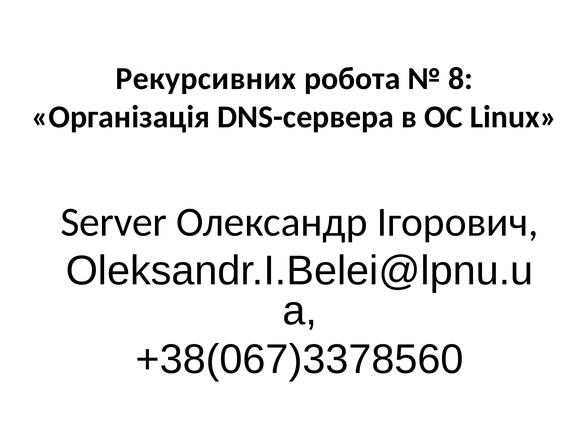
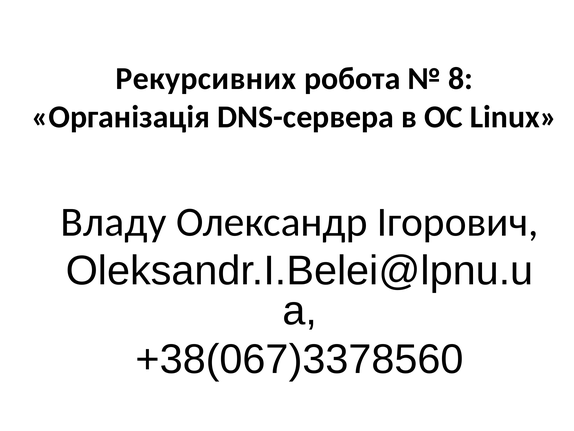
Server: Server -> Владу (114, 222)
